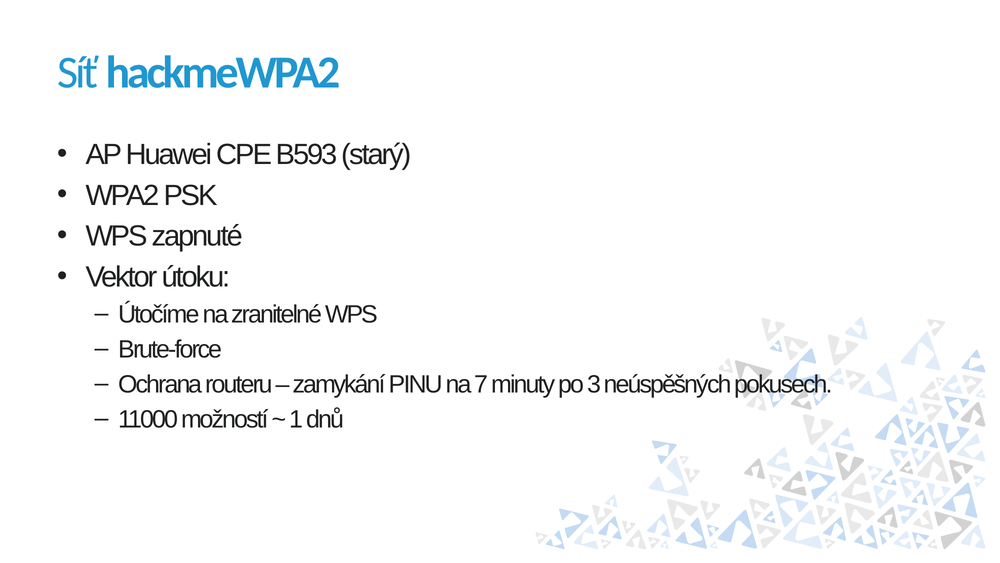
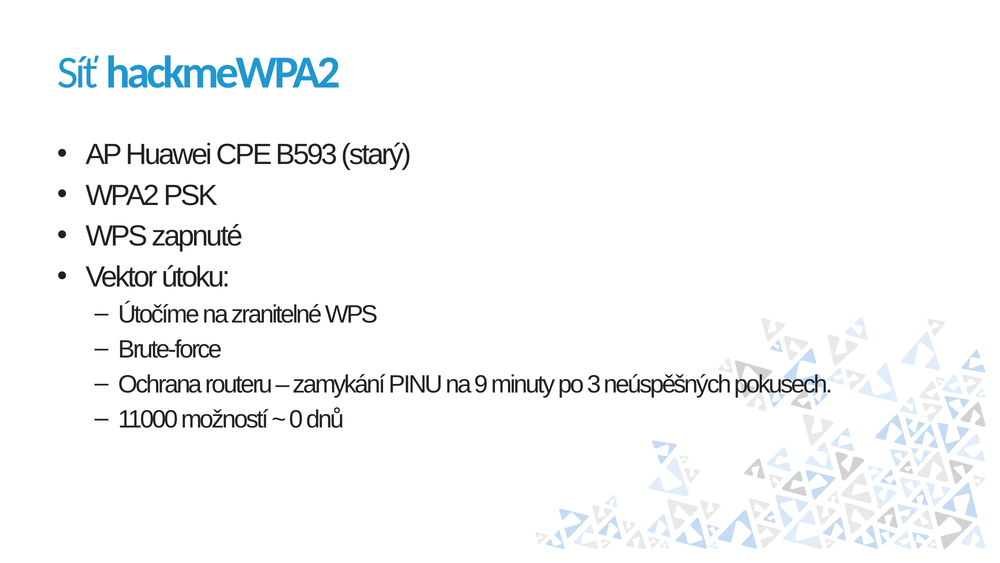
7: 7 -> 9 (481, 384)
1: 1 -> 0 (296, 419)
